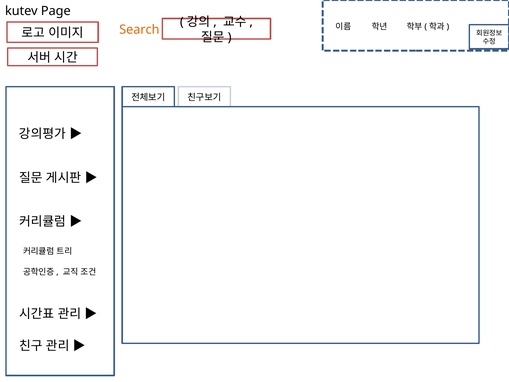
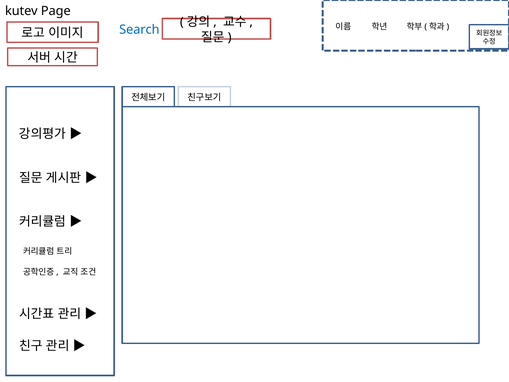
Search colour: orange -> blue (139, 30)
